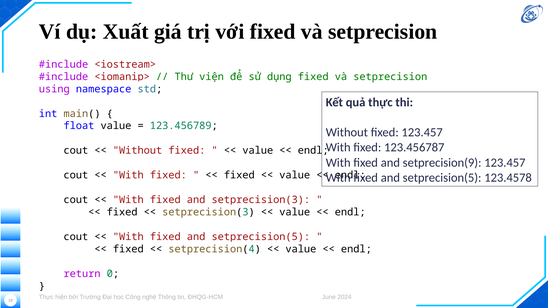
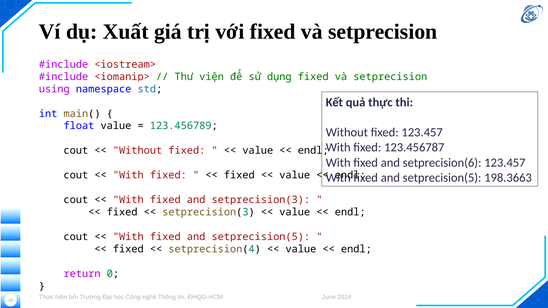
setprecision(9: setprecision(9 -> setprecision(6 (442, 163)
123.4578: 123.4578 -> 198.3663 (508, 178)
